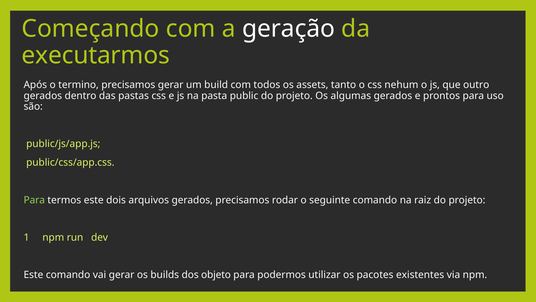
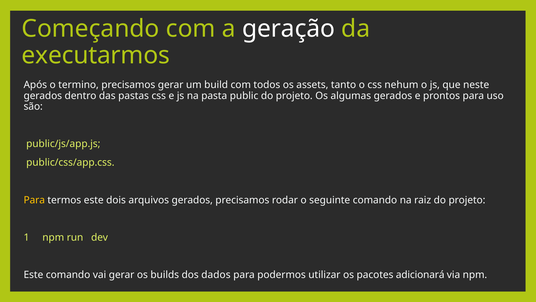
outro: outro -> neste (476, 85)
Para colour: light green -> yellow (34, 200)
objeto: objeto -> dados (216, 274)
existentes: existentes -> adicionará (420, 274)
